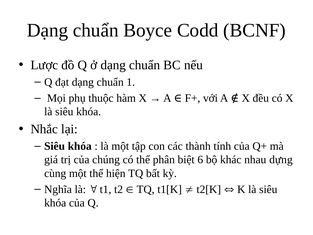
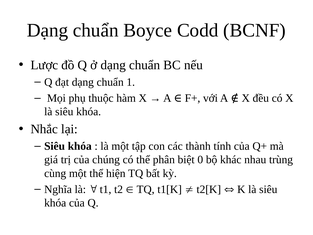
6: 6 -> 0 (200, 160)
dựng: dựng -> trùng (281, 160)
